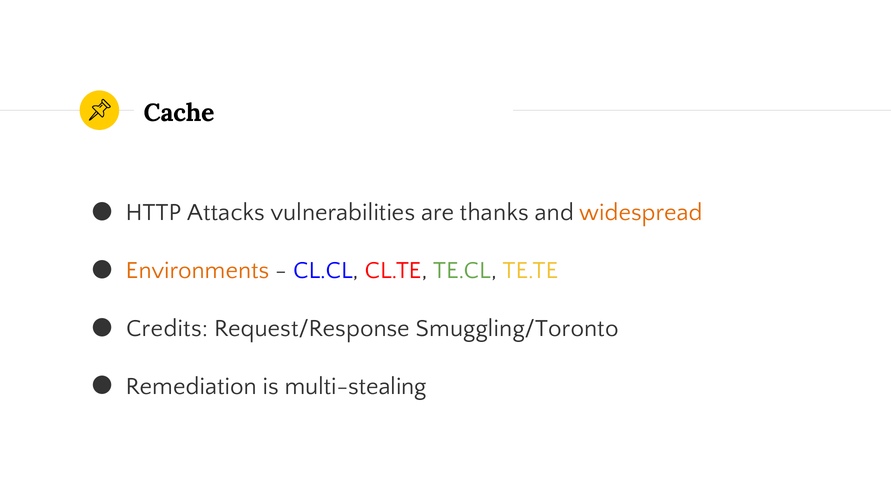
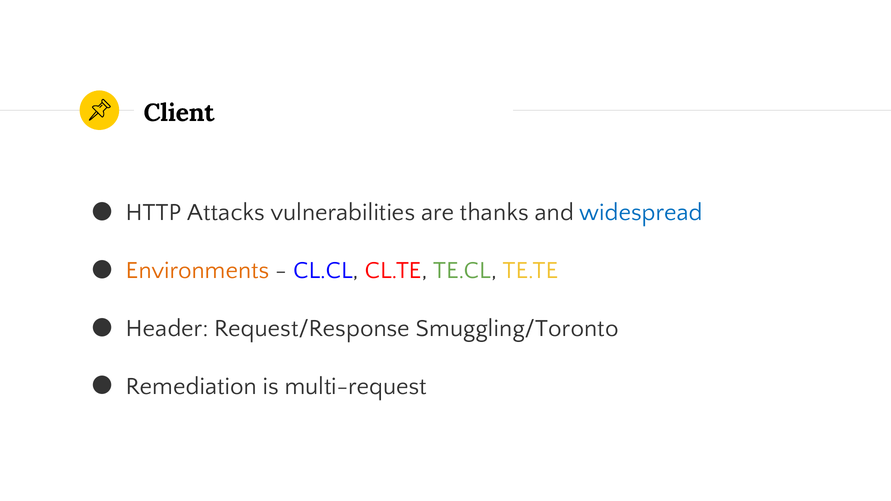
Cache: Cache -> Client (179, 113)
widespread colour: orange -> blue (641, 212)
Credits: Credits -> Header (167, 328)
multi-stealing: multi-stealing -> multi-request (356, 386)
